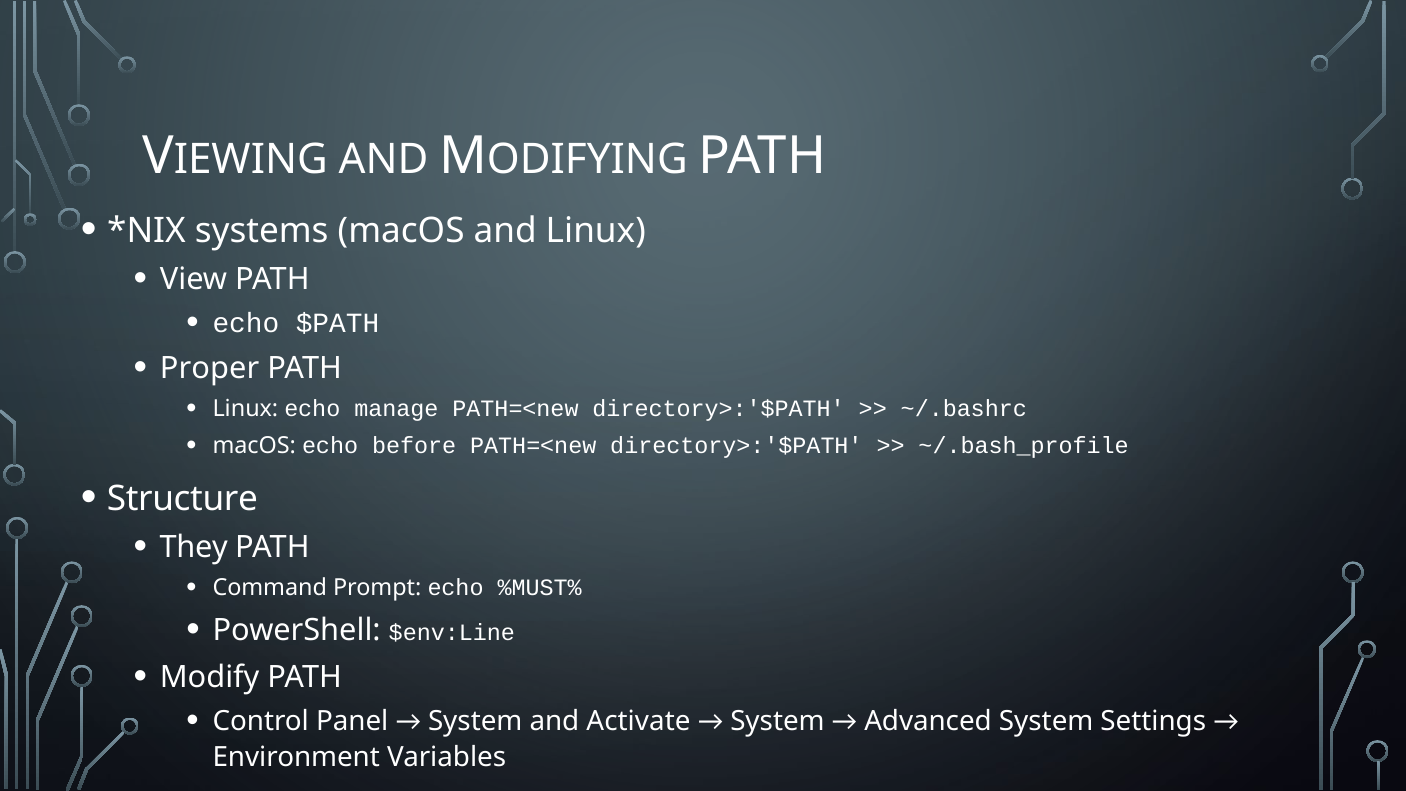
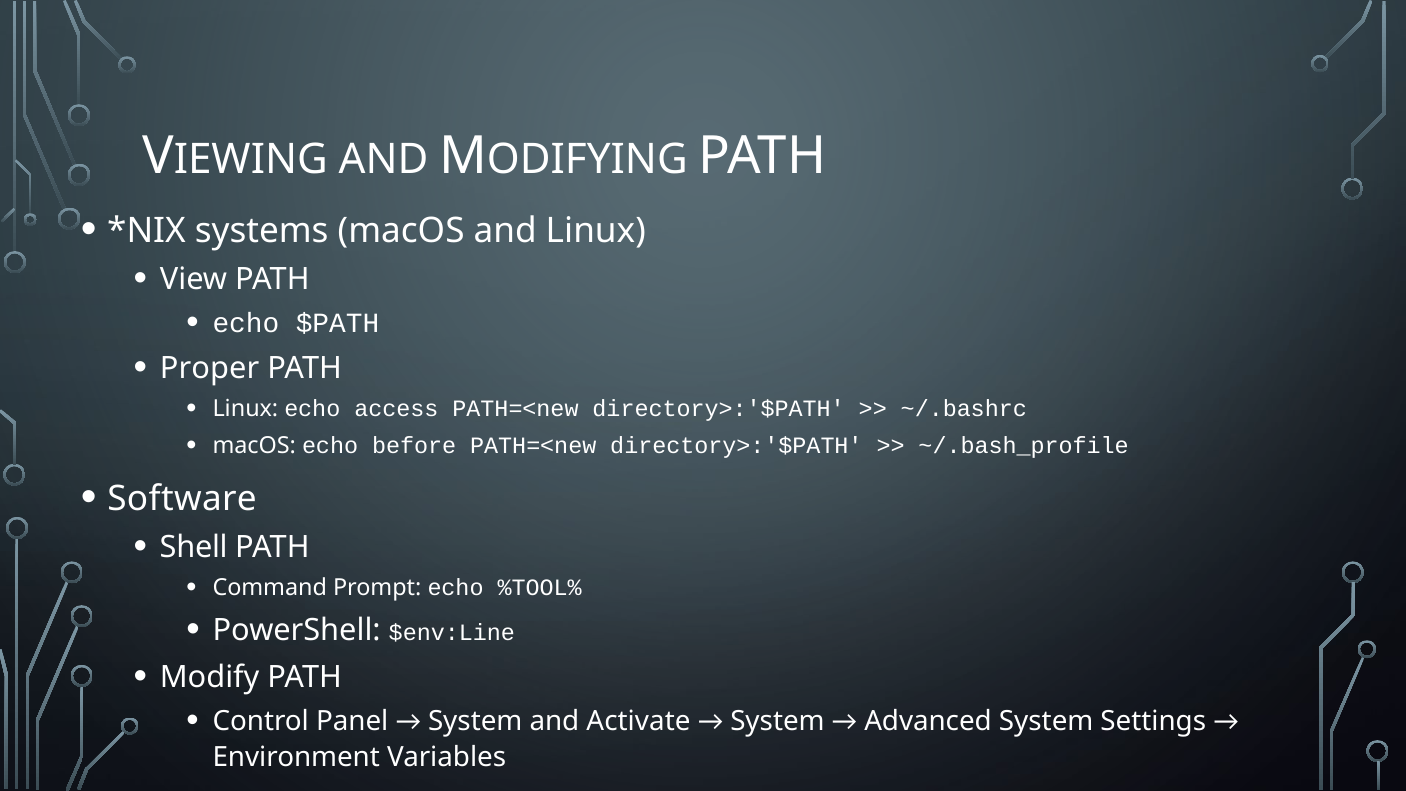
manage: manage -> access (396, 409)
Structure: Structure -> Software (182, 498)
They: They -> Shell (194, 547)
%MUST%: %MUST% -> %TOOL% (540, 588)
